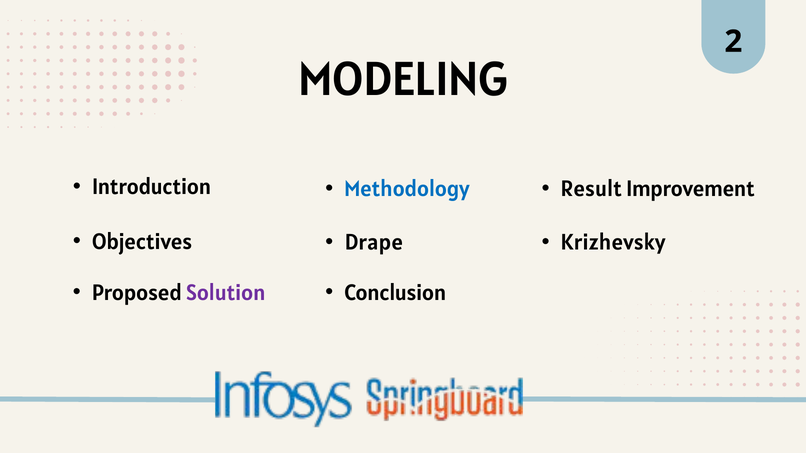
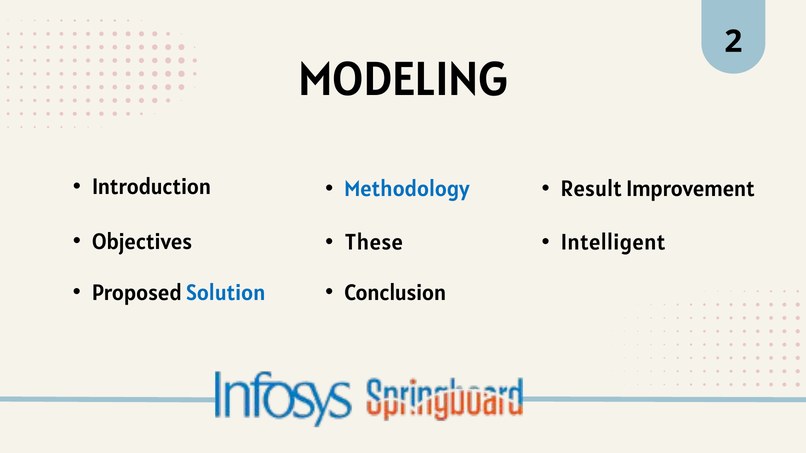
Drape: Drape -> These (374, 243)
Krizhevsky: Krizhevsky -> Intelligent (613, 243)
Solution colour: purple -> blue (226, 293)
